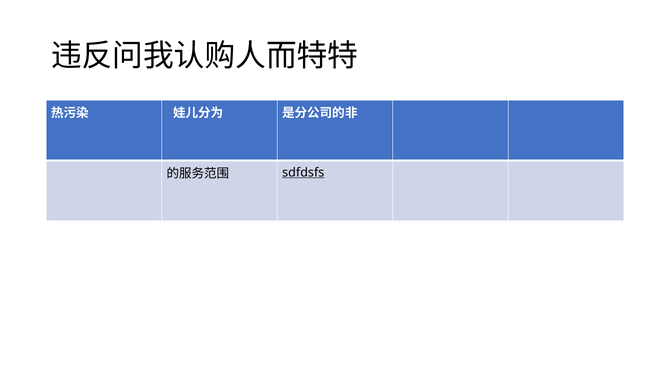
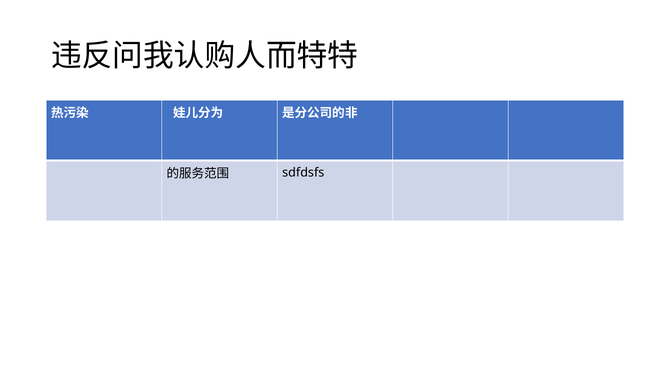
sdfdsfs underline: present -> none (303, 172)
